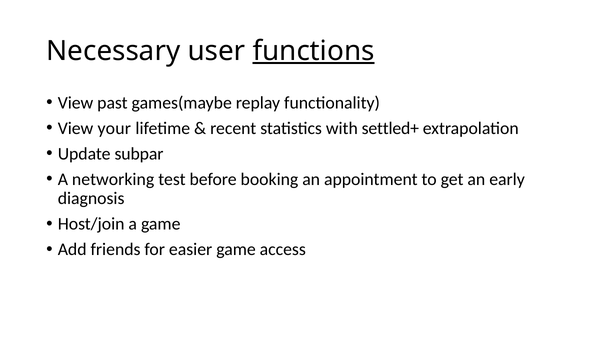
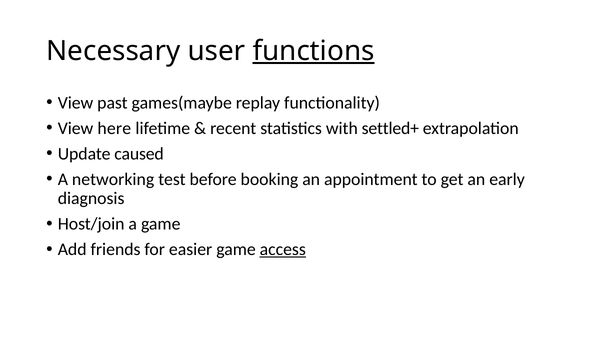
your: your -> here (114, 128)
subpar: subpar -> caused (139, 154)
access underline: none -> present (283, 249)
